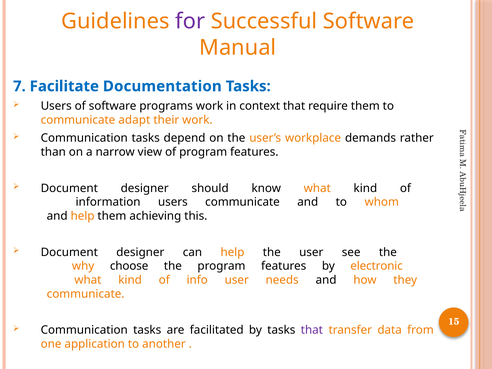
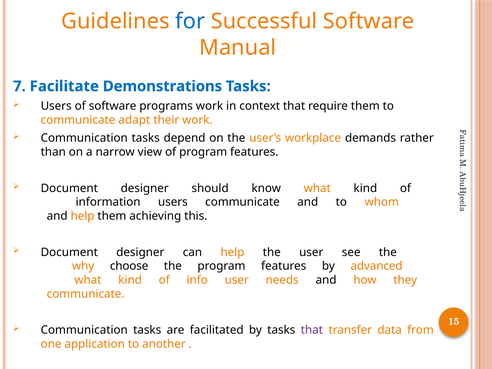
for colour: purple -> blue (190, 21)
Documentation: Documentation -> Demonstrations (162, 86)
electronic: electronic -> advanced (377, 266)
